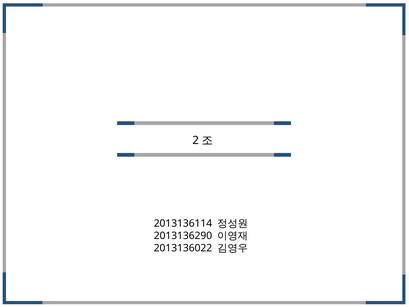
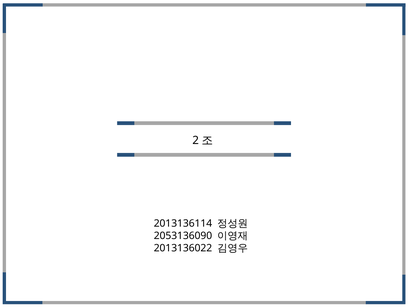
2013136290: 2013136290 -> 2053136090 (183, 236)
